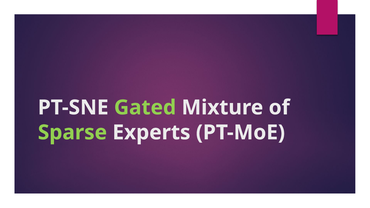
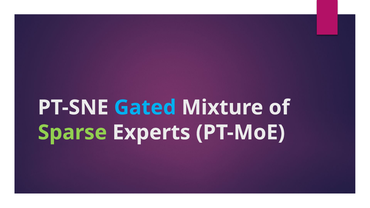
Gated colour: light green -> light blue (145, 108)
